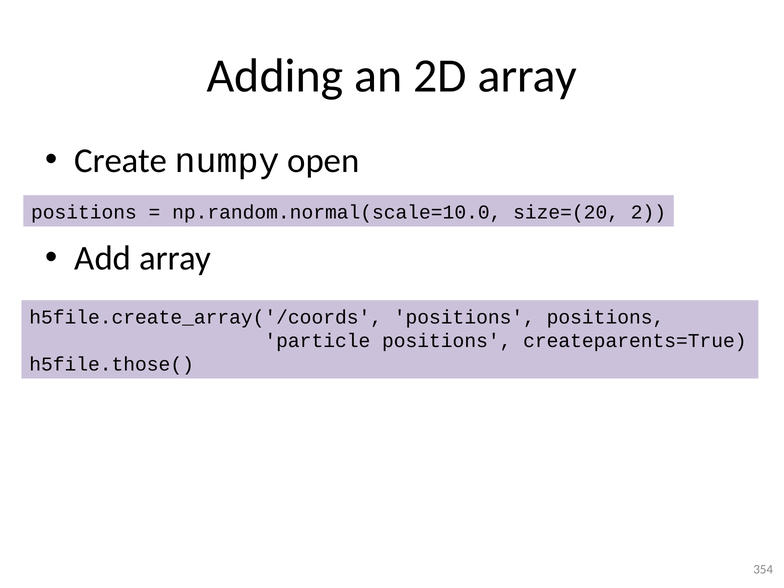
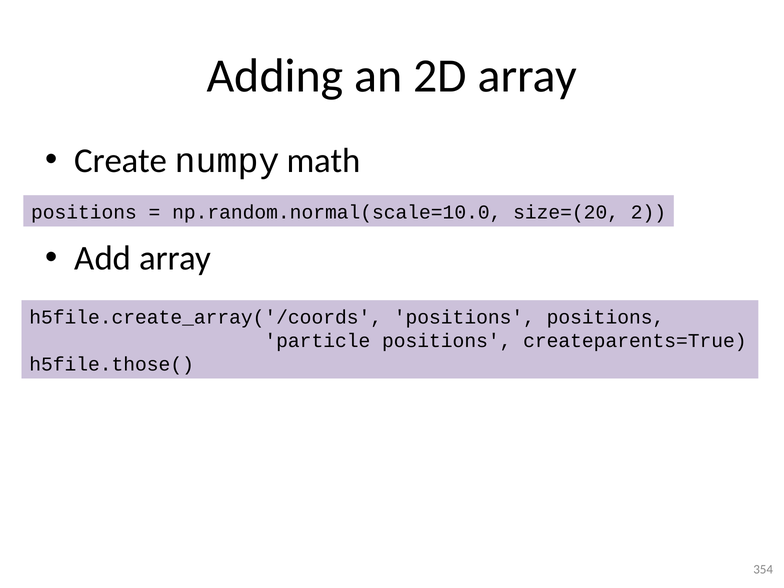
open: open -> math (324, 161)
